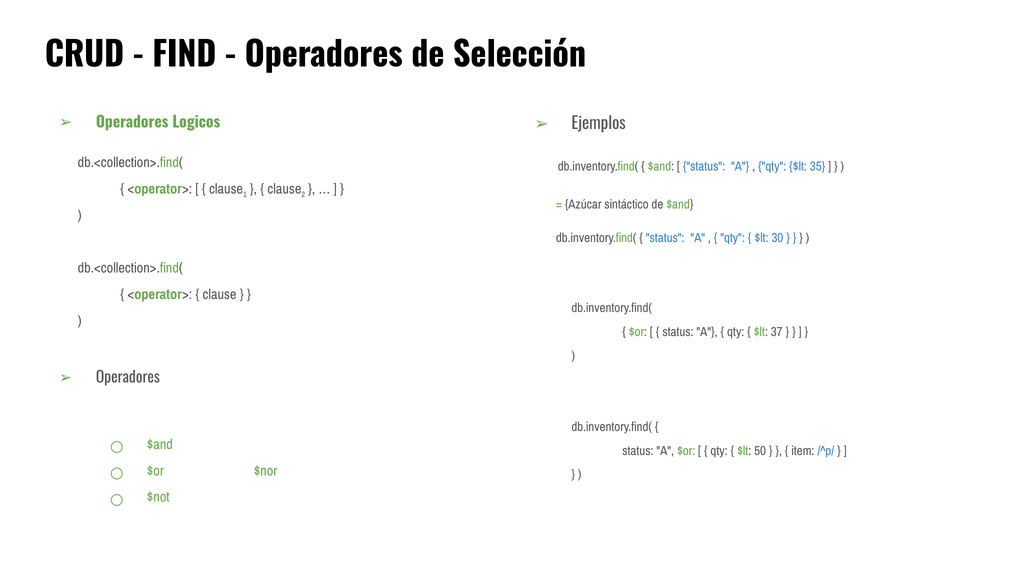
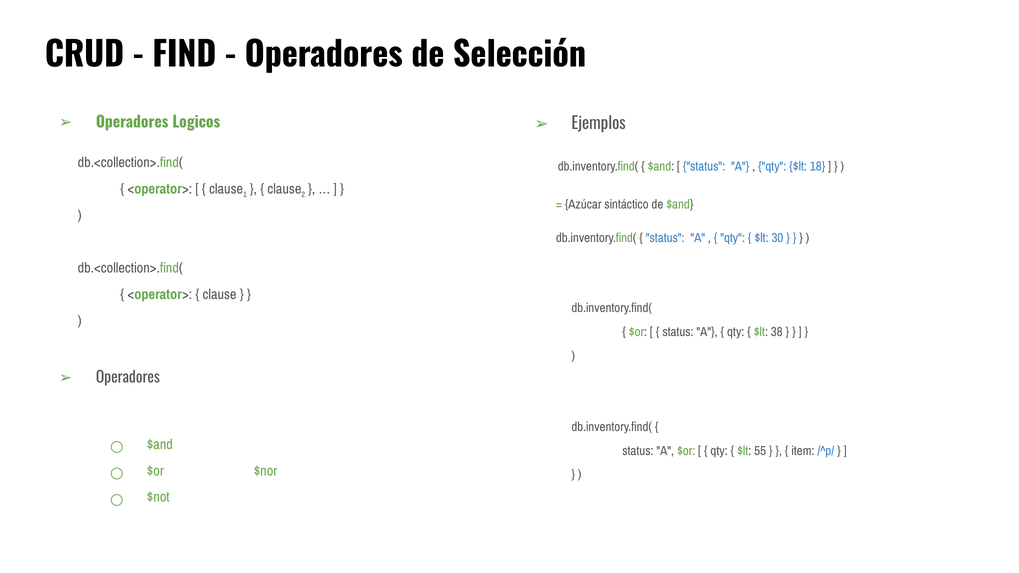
35: 35 -> 18 (818, 166)
37: 37 -> 38 (777, 332)
50: 50 -> 55 (760, 451)
